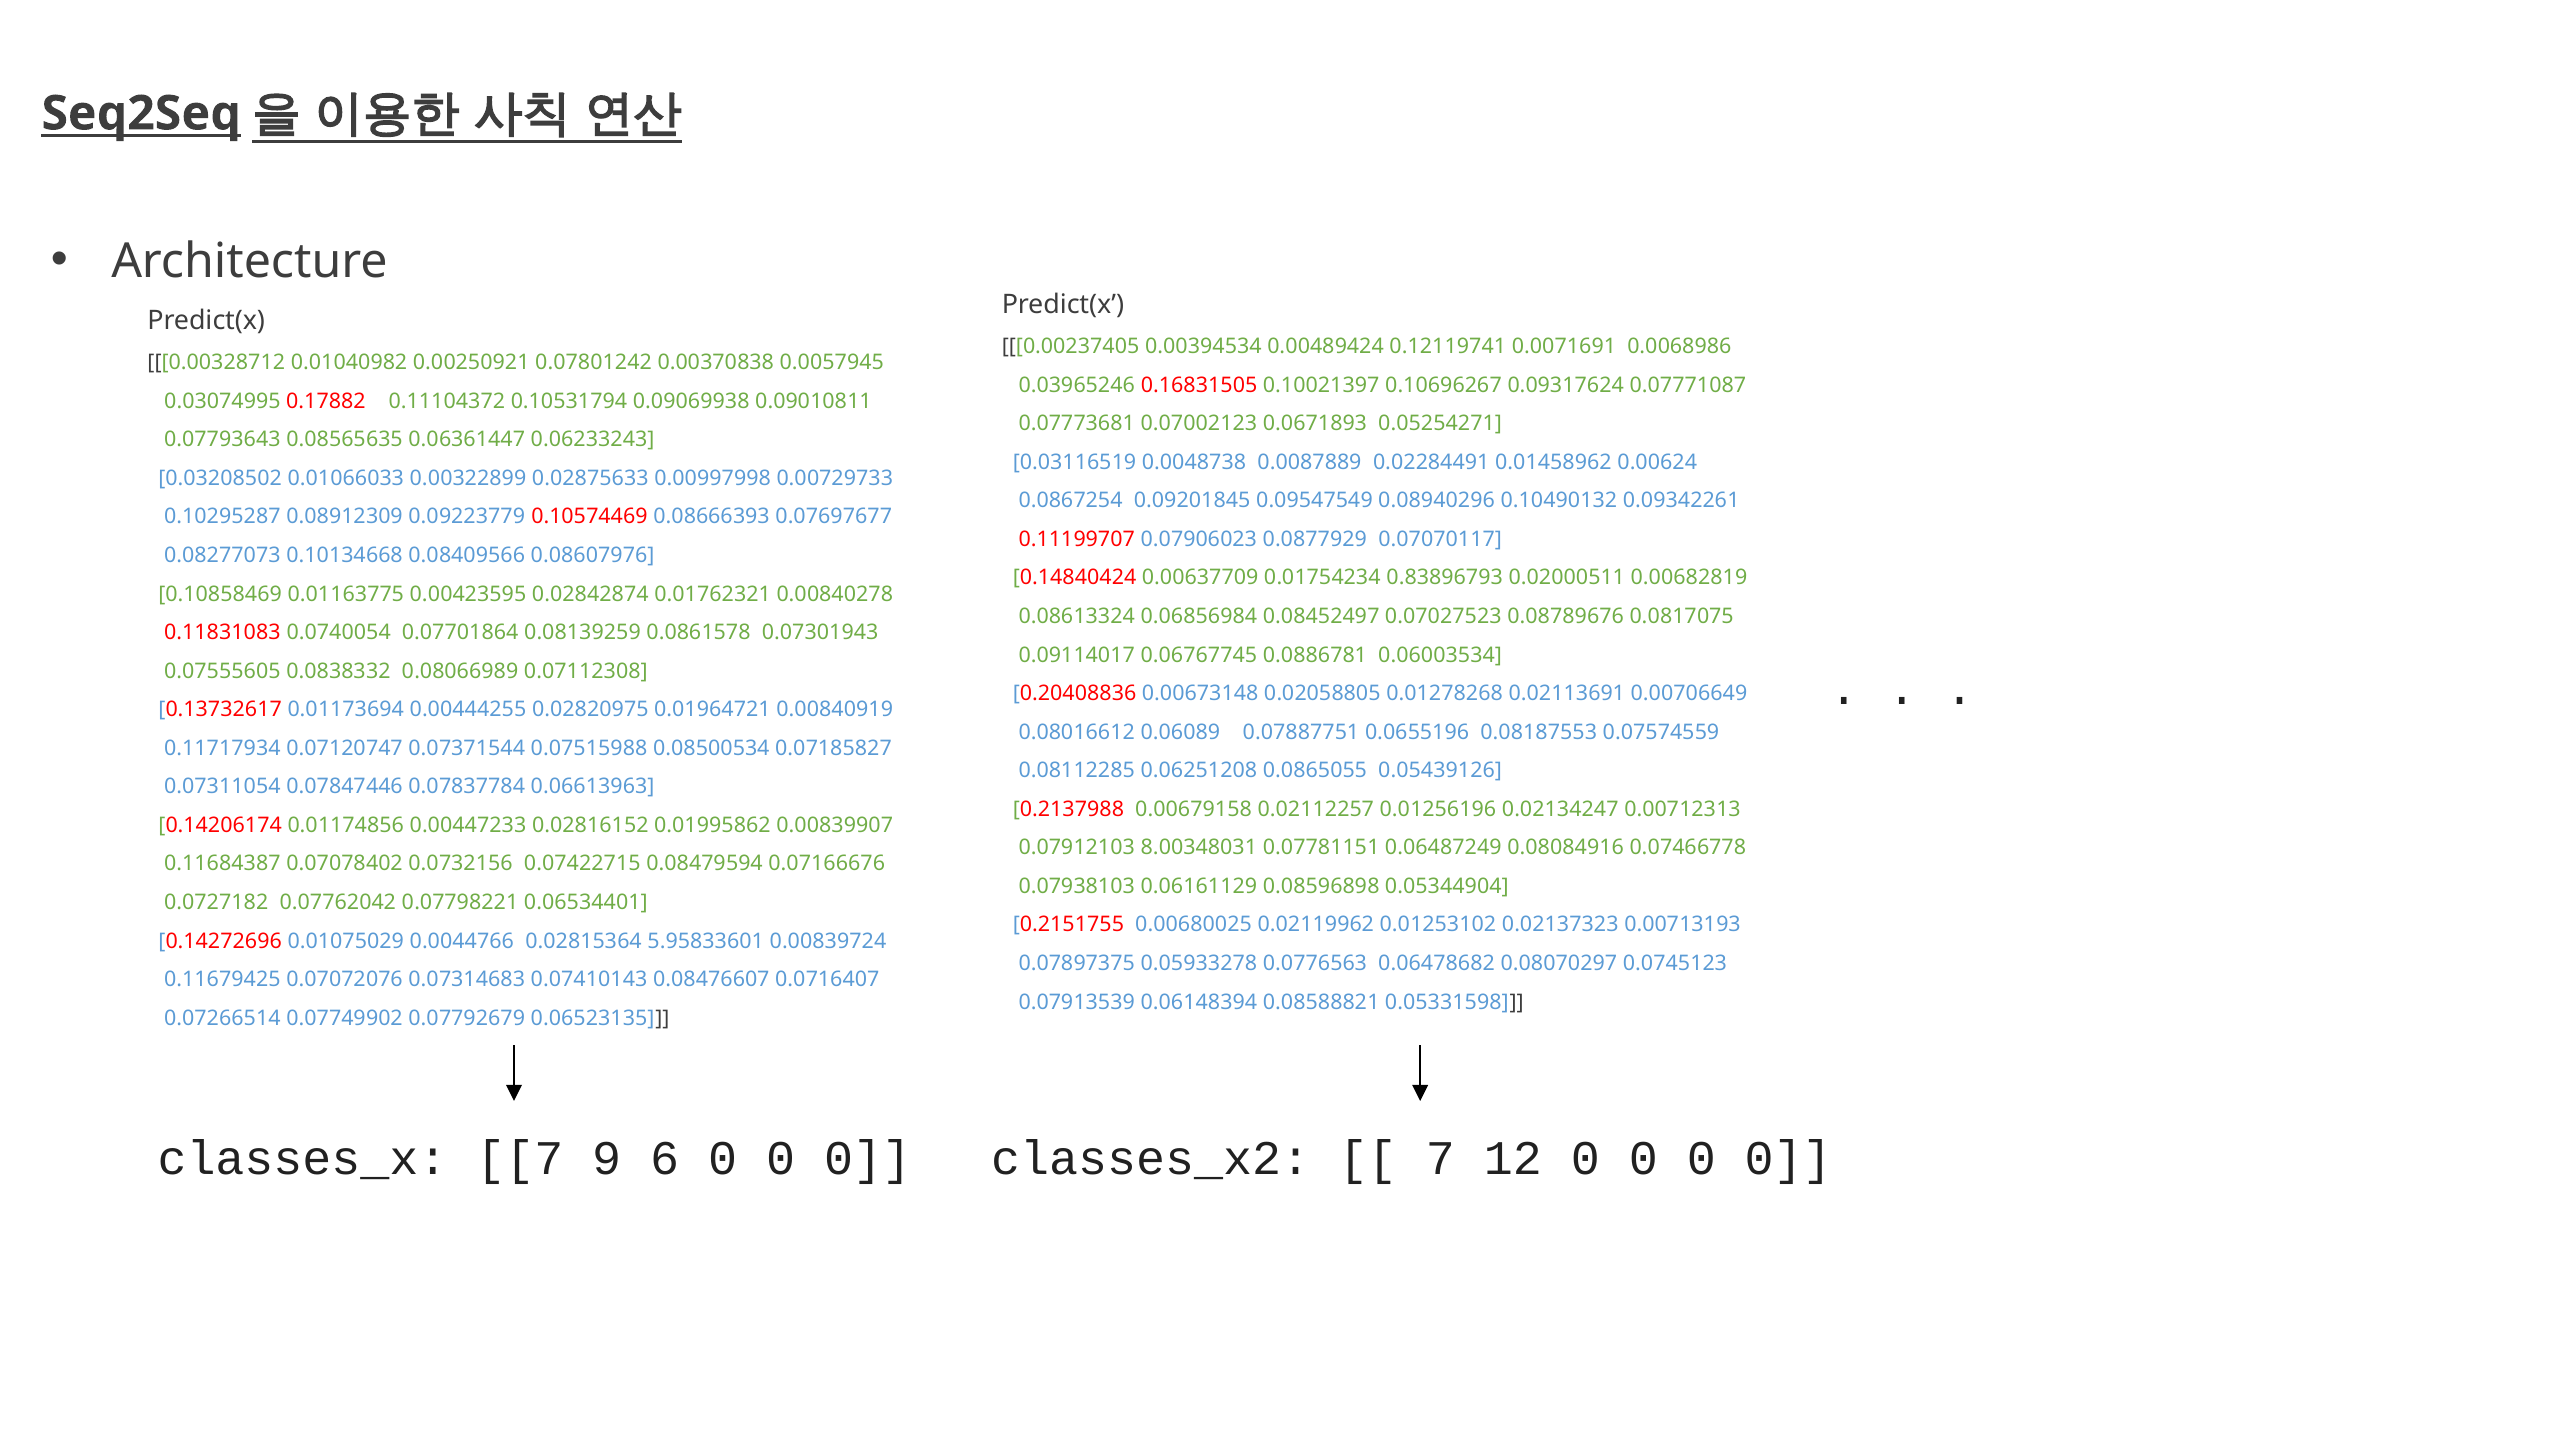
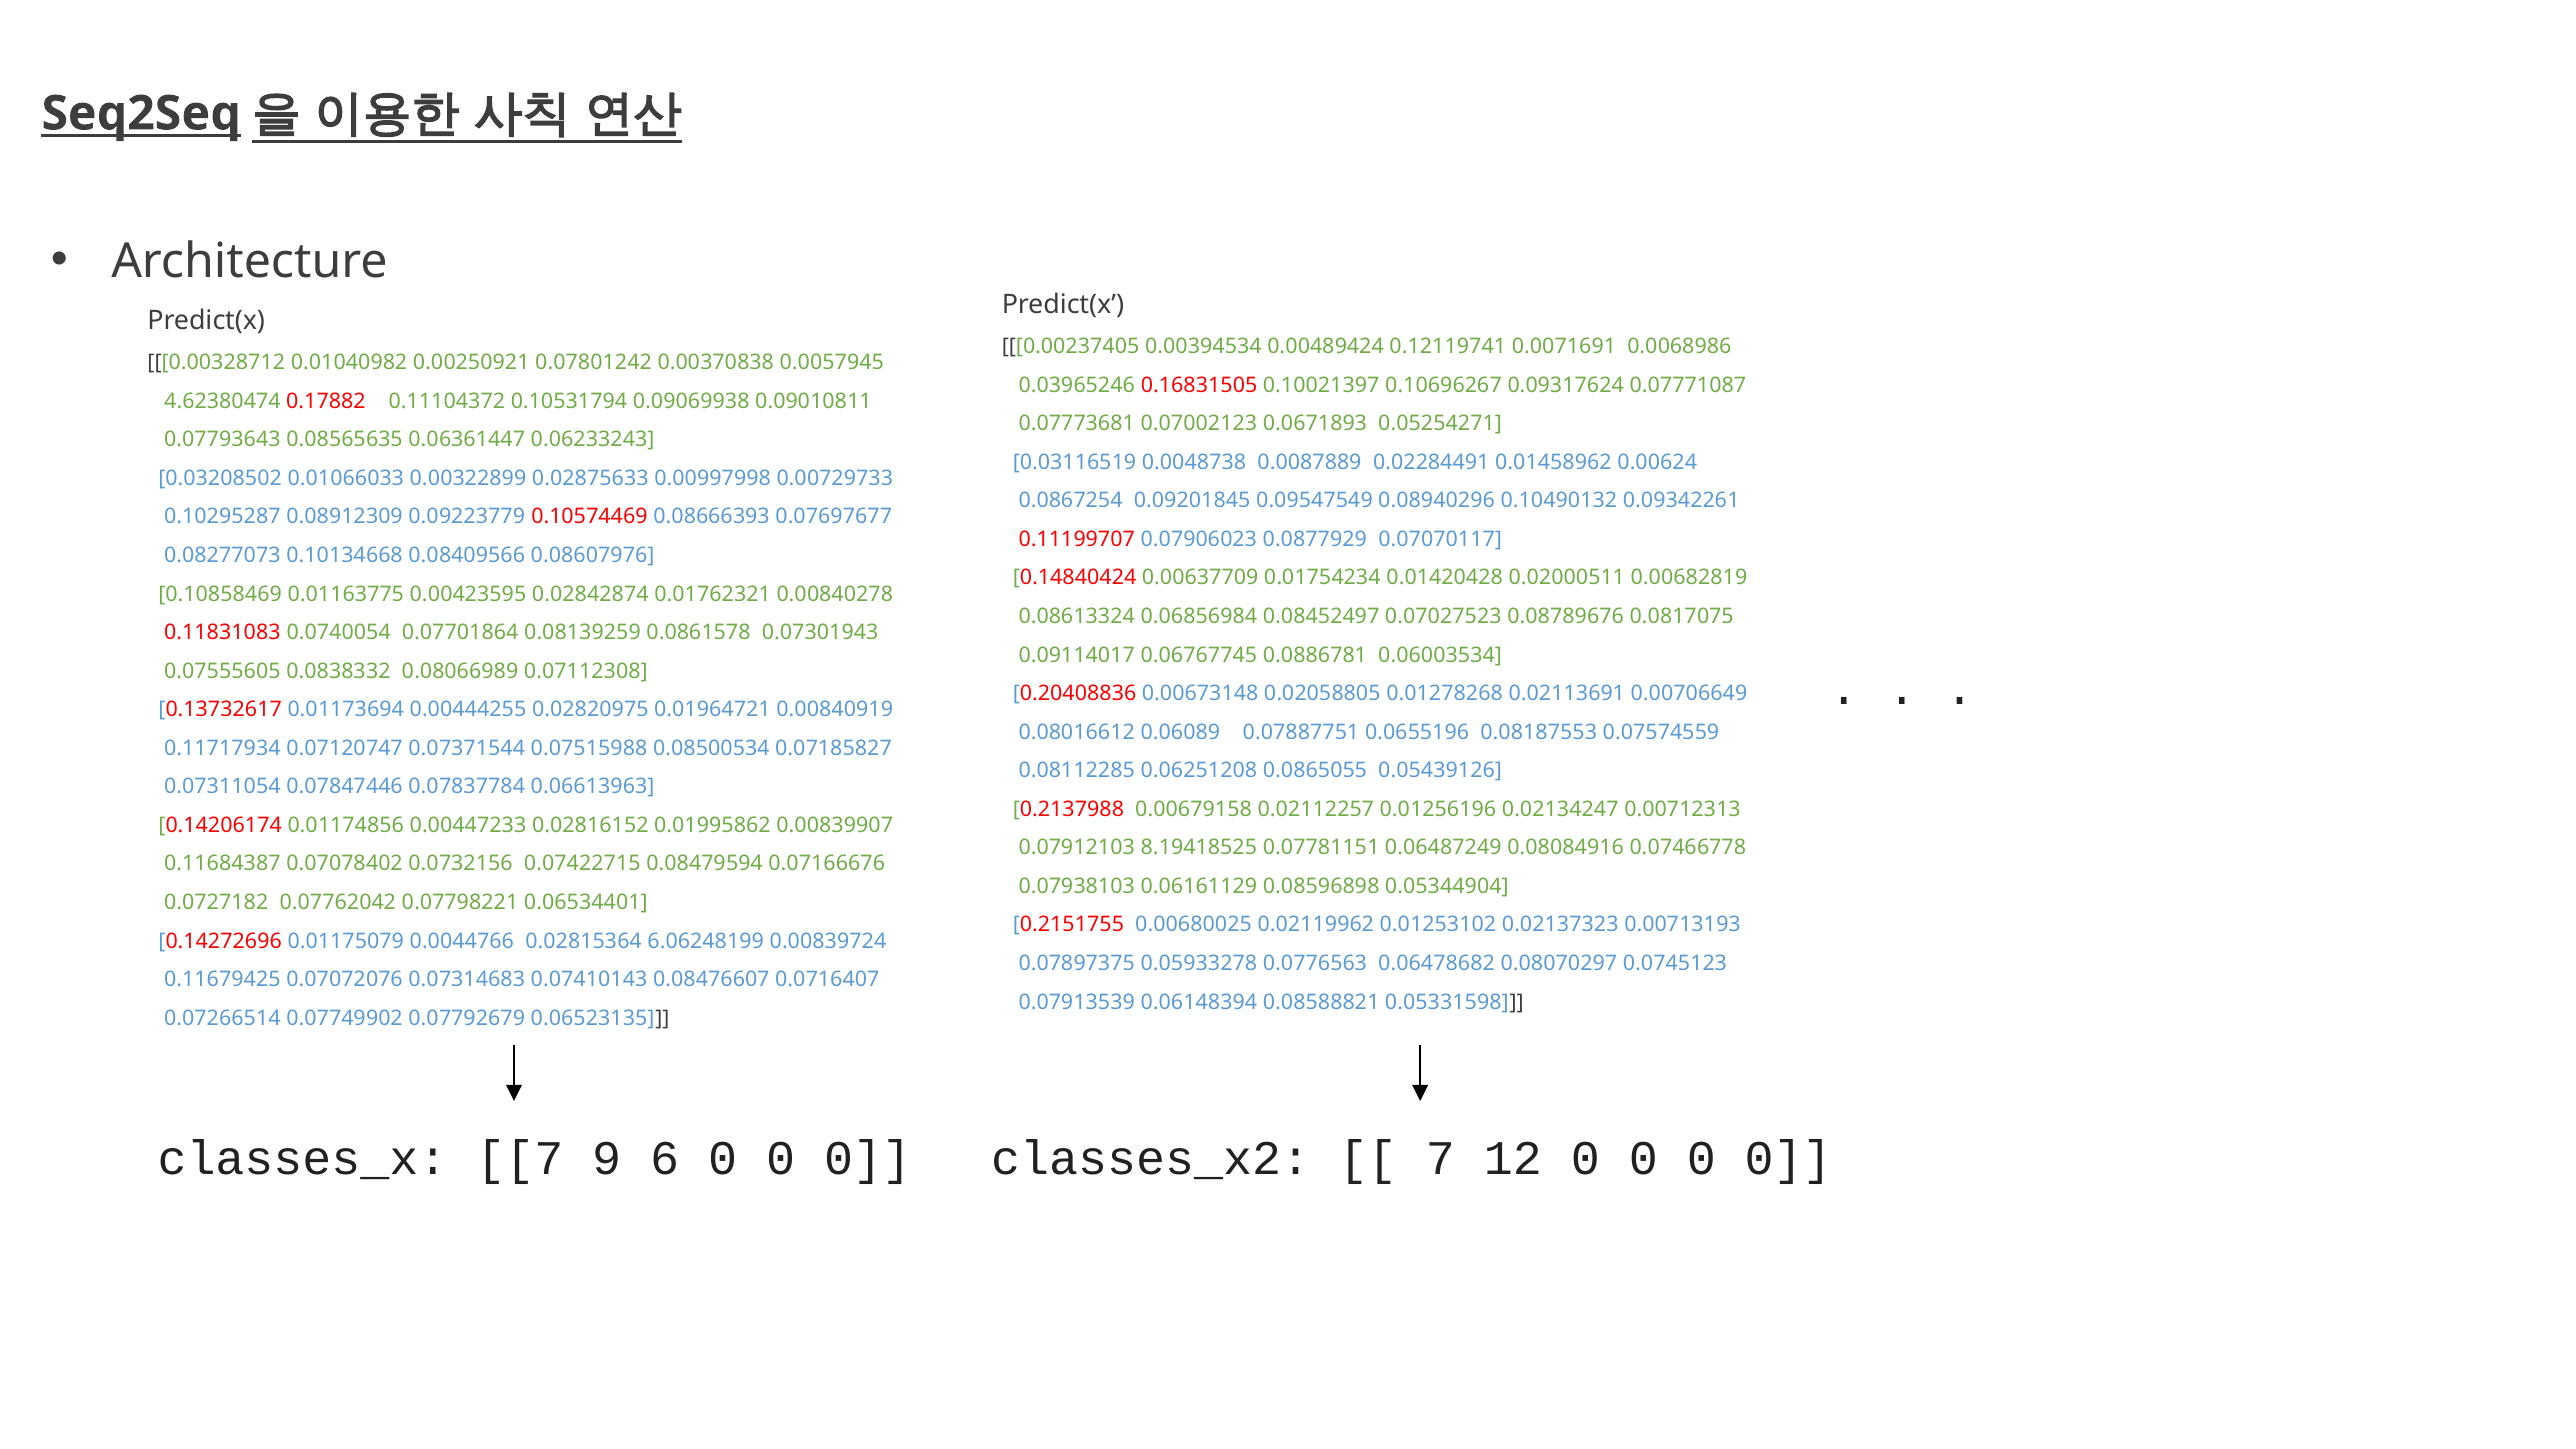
0.03074995: 0.03074995 -> 4.62380474 (222, 401)
0.83896793: 0.83896793 -> 0.01420428 (1445, 578)
8.00348031: 8.00348031 -> 8.19418525 (1199, 848)
0.01075029: 0.01075029 -> 0.01175079 (346, 941)
5.95833601: 5.95833601 -> 6.06248199 (706, 941)
